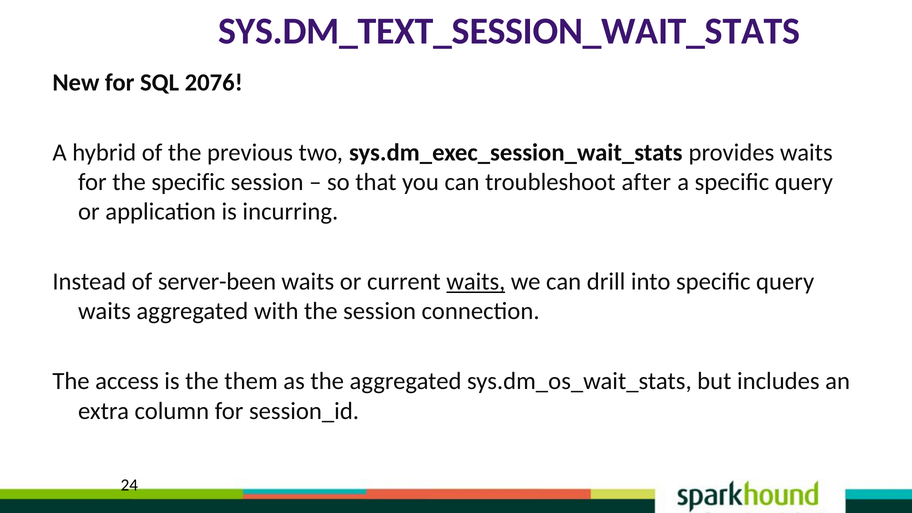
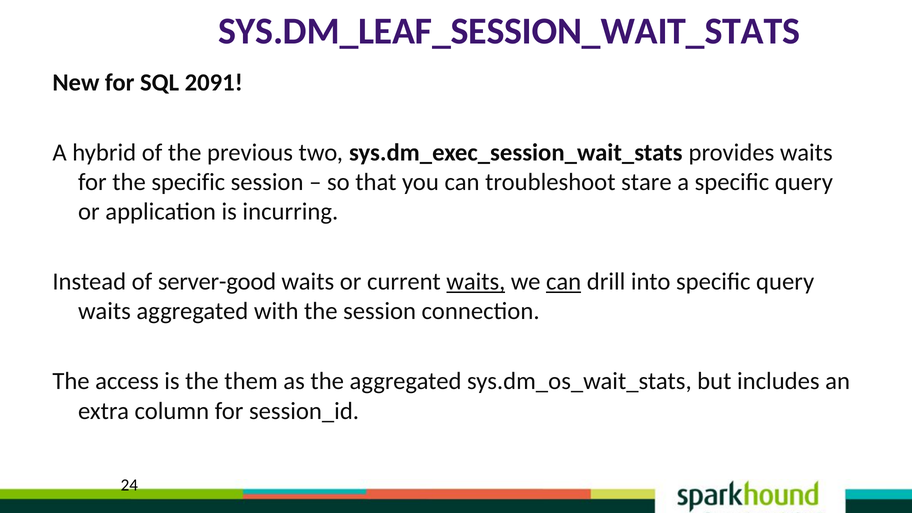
SYS.DM_TEXT_SESSION_WAIT_STATS: SYS.DM_TEXT_SESSION_WAIT_STATS -> SYS.DM_LEAF_SESSION_WAIT_STATS (509, 31)
2076: 2076 -> 2091 (214, 83)
after: after -> stare (646, 182)
server-been: server-been -> server-good (217, 282)
can underline: none -> present (564, 282)
